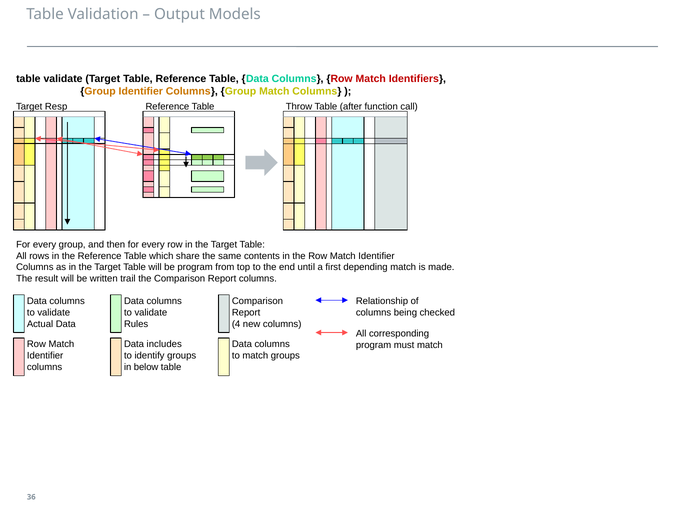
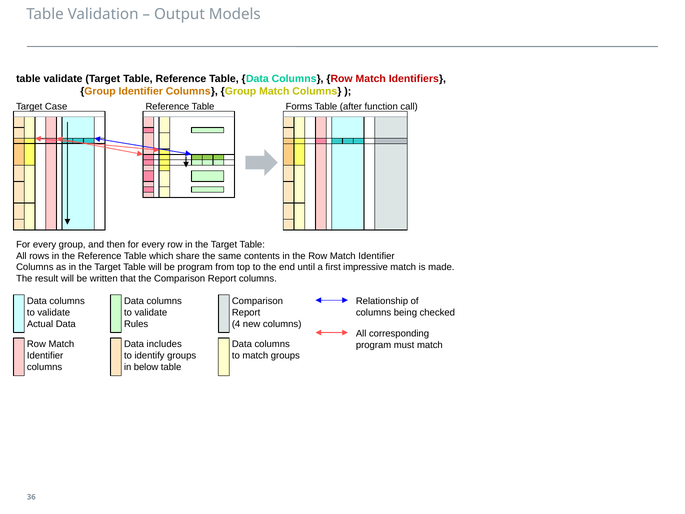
Resp: Resp -> Case (56, 106)
Throw: Throw -> Forms (299, 106)
depending: depending -> impressive (366, 267)
trail: trail -> that (128, 279)
